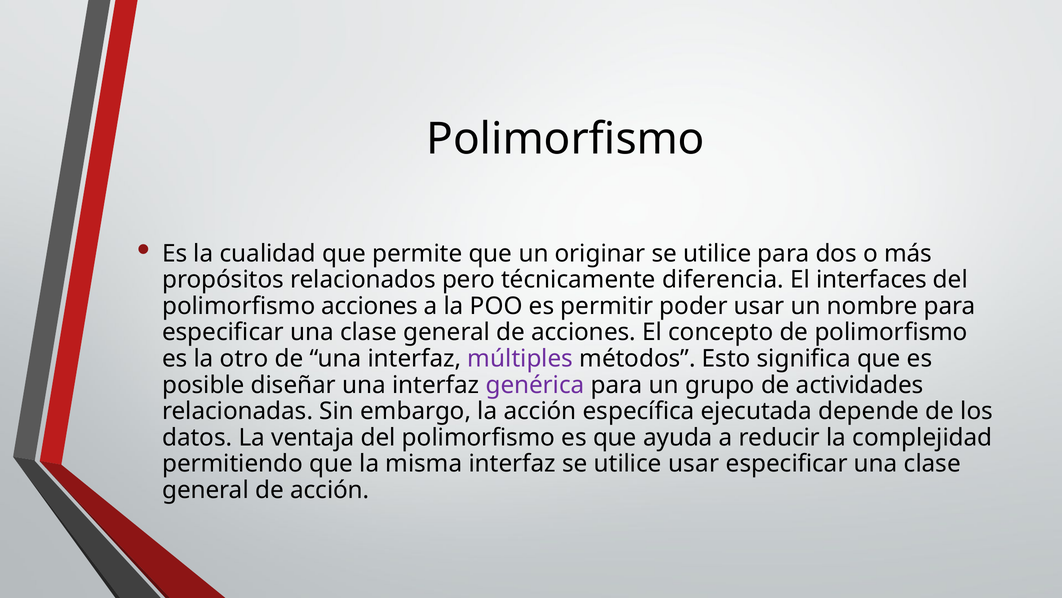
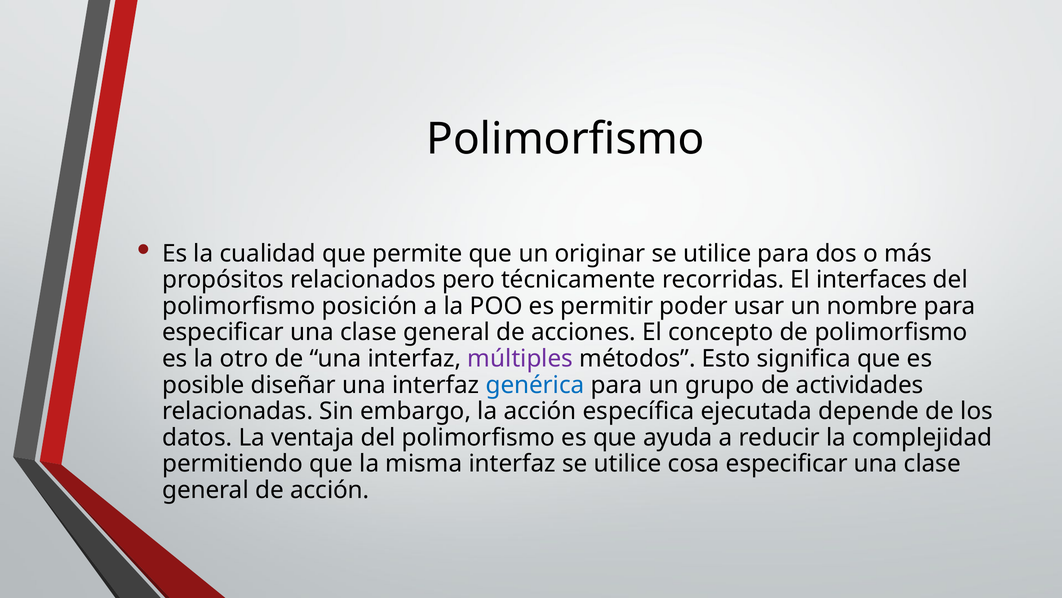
diferencia: diferencia -> recorridas (723, 280)
polimorfismo acciones: acciones -> posición (370, 306)
genérica colour: purple -> blue (535, 385)
utilice usar: usar -> cosa (694, 463)
